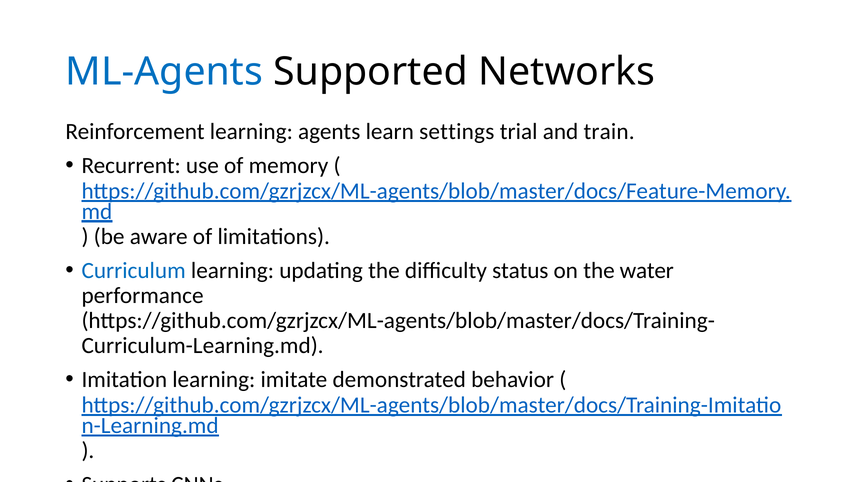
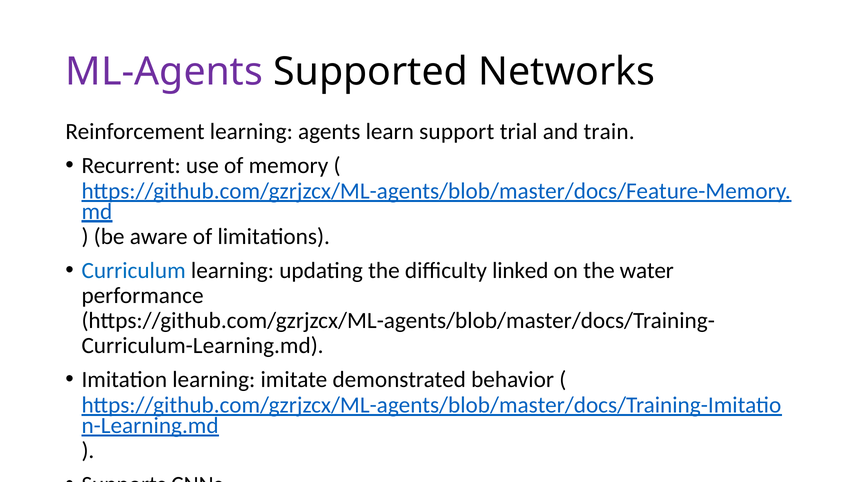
ML-Agents colour: blue -> purple (164, 72)
settings: settings -> support (457, 132)
status: status -> linked (520, 271)
